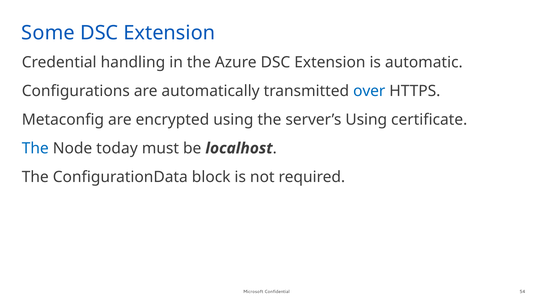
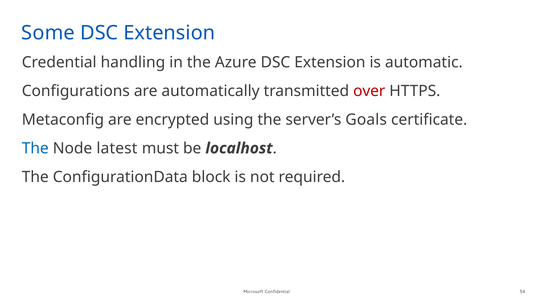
over colour: blue -> red (369, 91)
server’s Using: Using -> Goals (366, 120)
today: today -> latest (117, 148)
